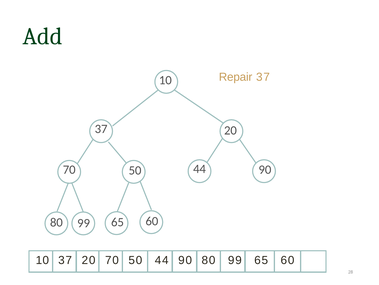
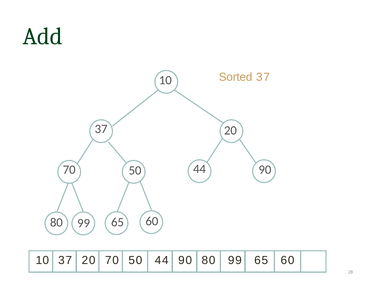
Repair: Repair -> Sorted (236, 77)
